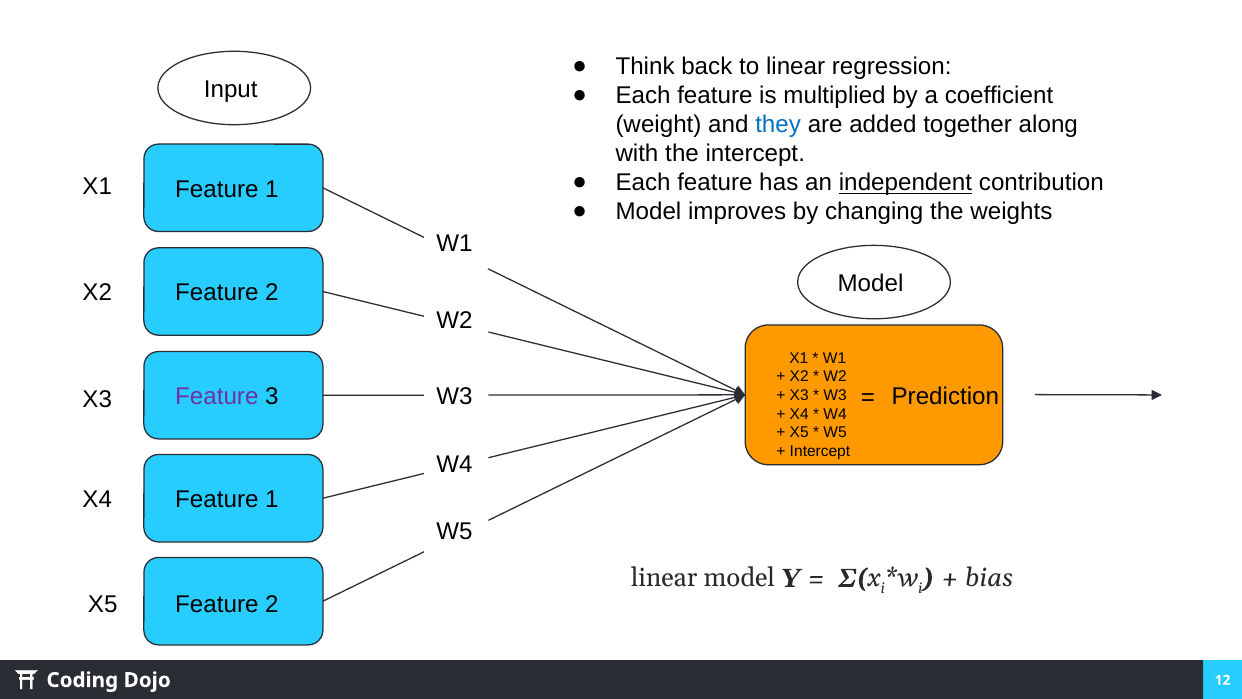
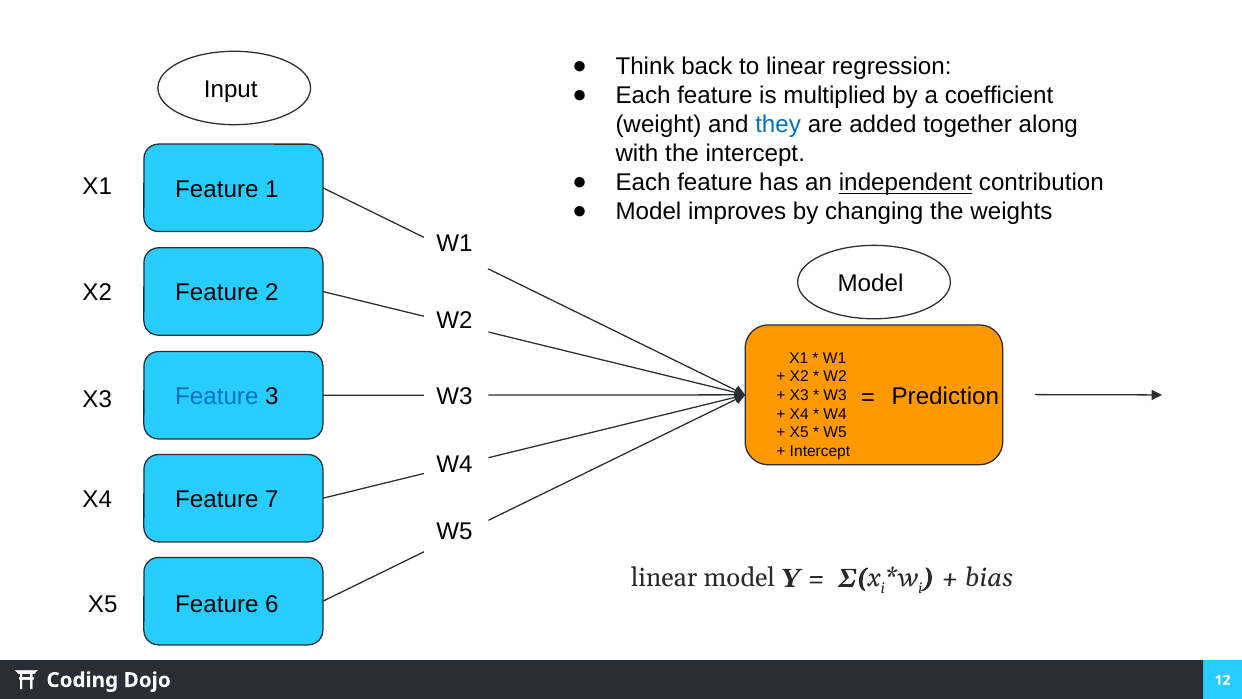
Feature colour: purple -> blue (217, 396)
1: 1 -> 7 (272, 499)
2: 2 -> 6 (272, 604)
